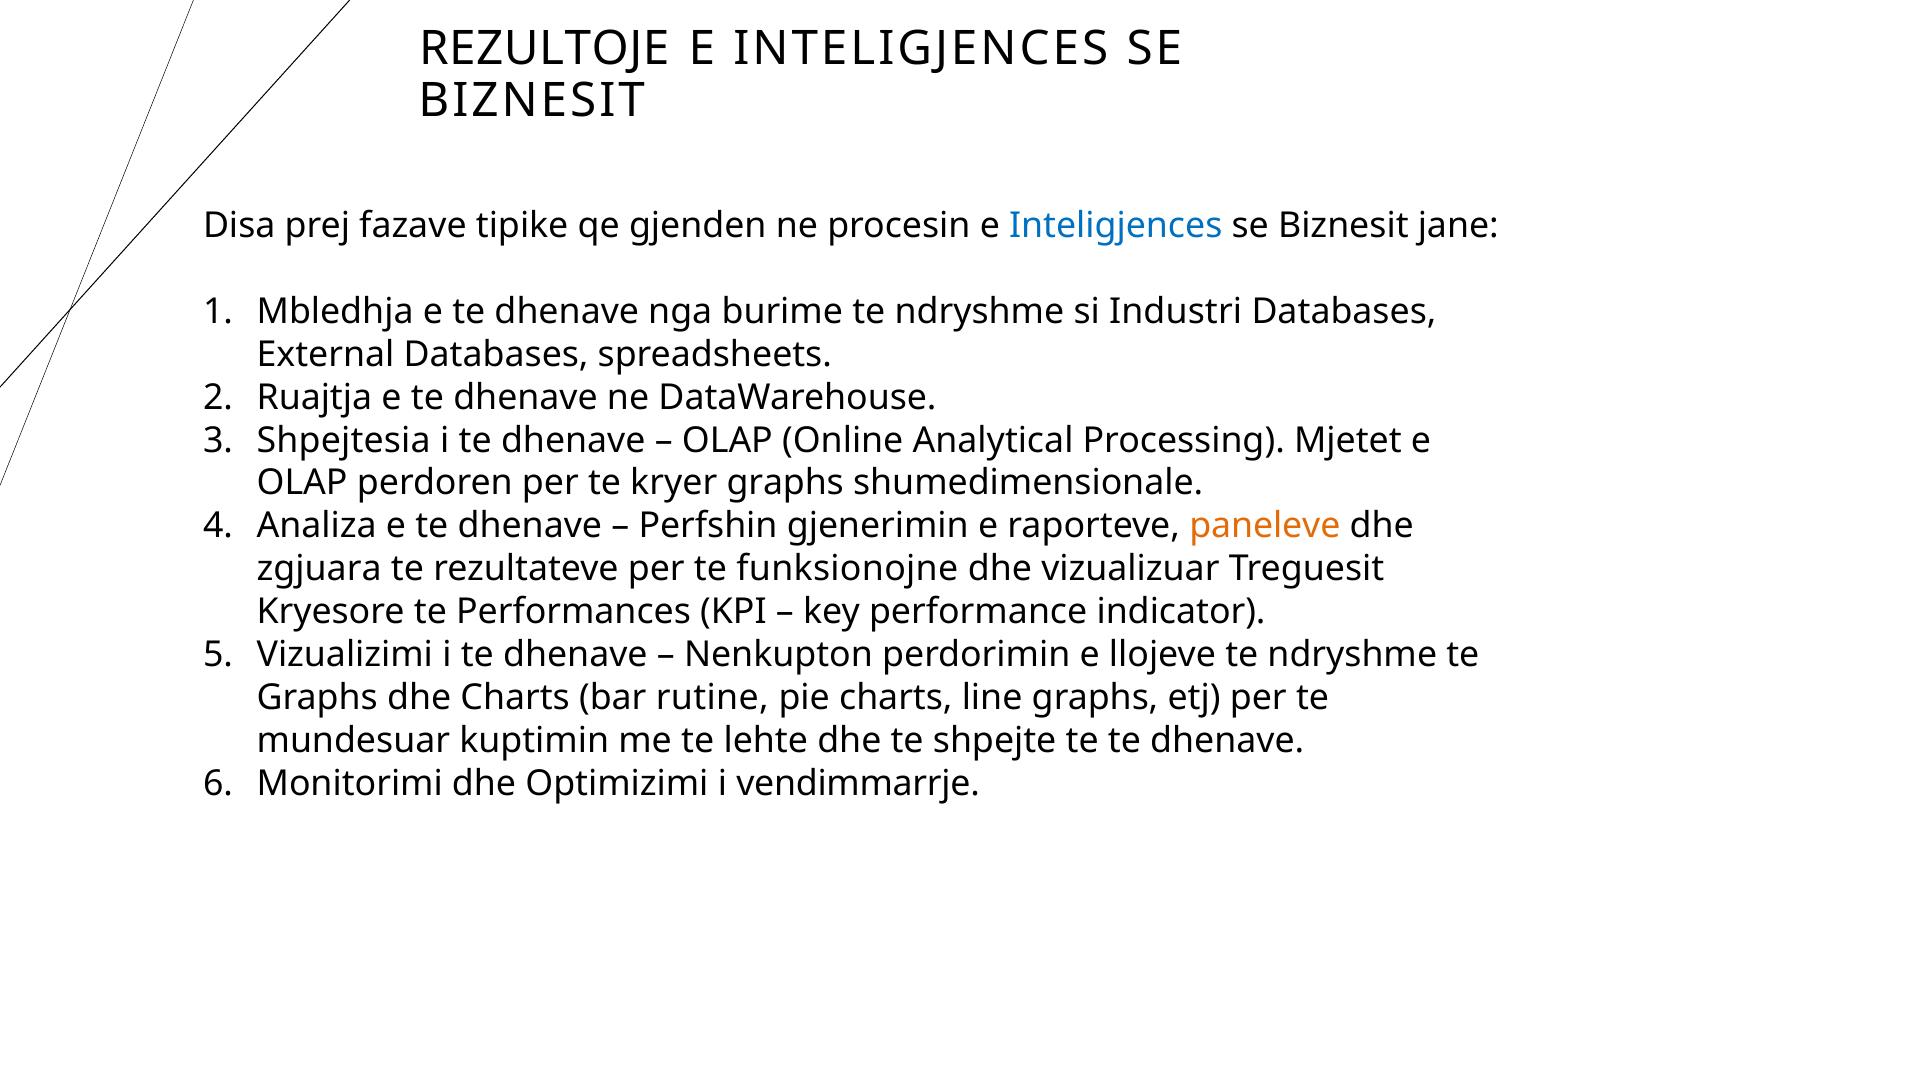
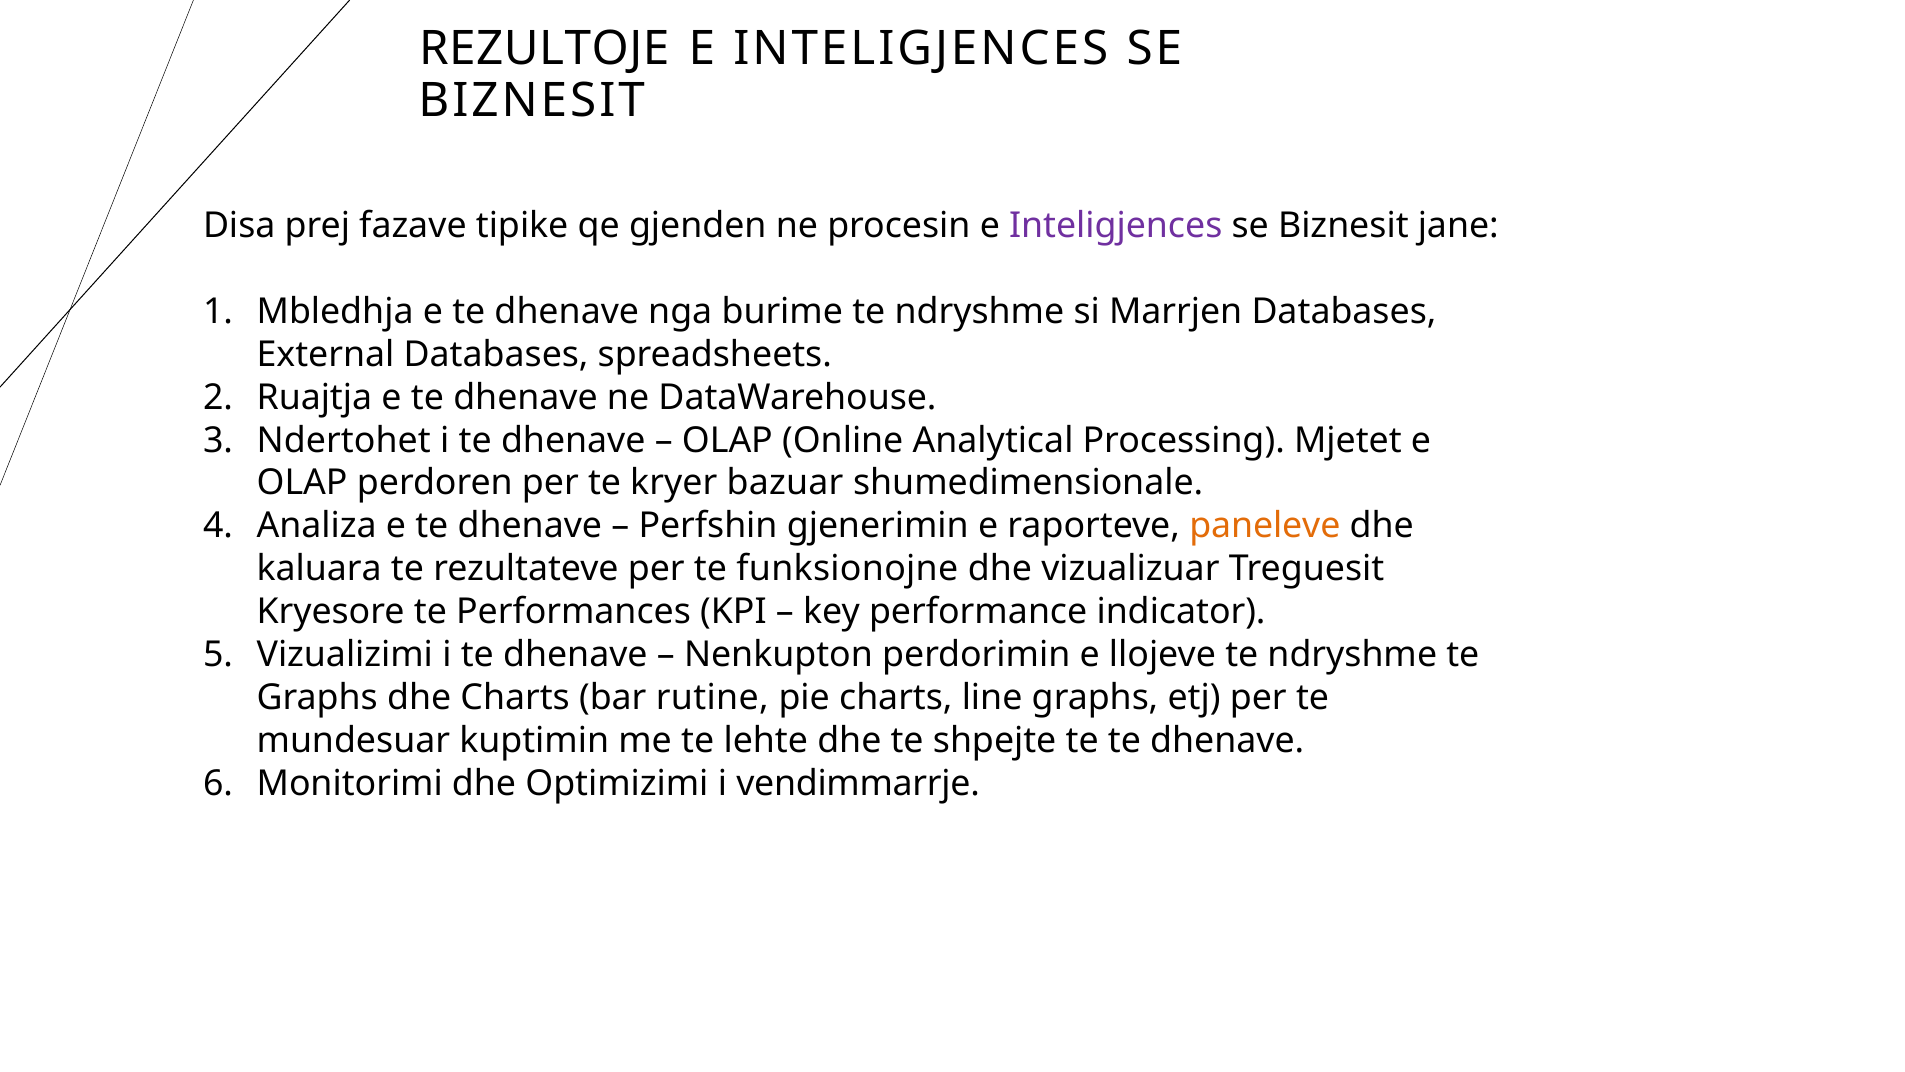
Inteligjences colour: blue -> purple (1116, 226)
Industri: Industri -> Marrjen (1176, 311)
Shpejtesia: Shpejtesia -> Ndertohet (344, 440)
kryer graphs: graphs -> bazuar (785, 483)
zgjuara: zgjuara -> kaluara (319, 569)
